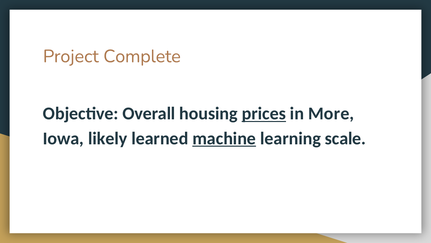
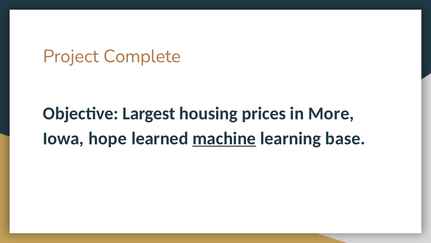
Overall: Overall -> Largest (149, 113)
prices underline: present -> none (264, 113)
likely: likely -> hope (108, 138)
scale: scale -> base (345, 138)
